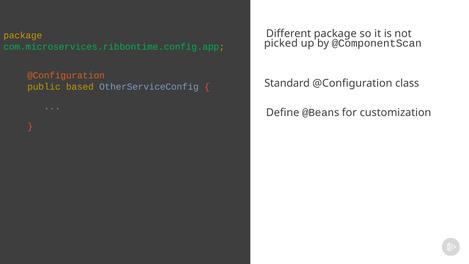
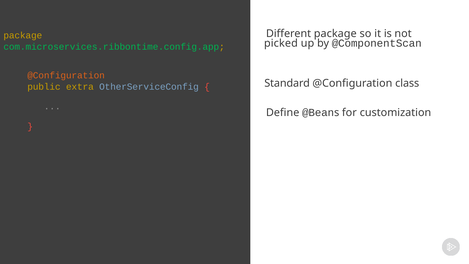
based: based -> extra (80, 87)
